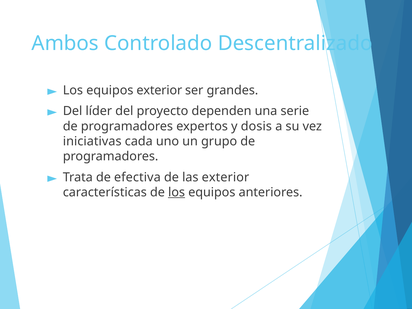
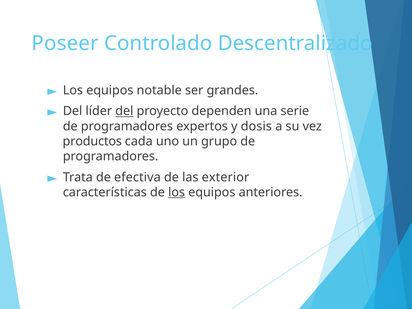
Ambos: Ambos -> Poseer (65, 43)
equipos exterior: exterior -> notable (159, 90)
del underline: none -> present (124, 111)
iniciativas: iniciativas -> productos (92, 141)
